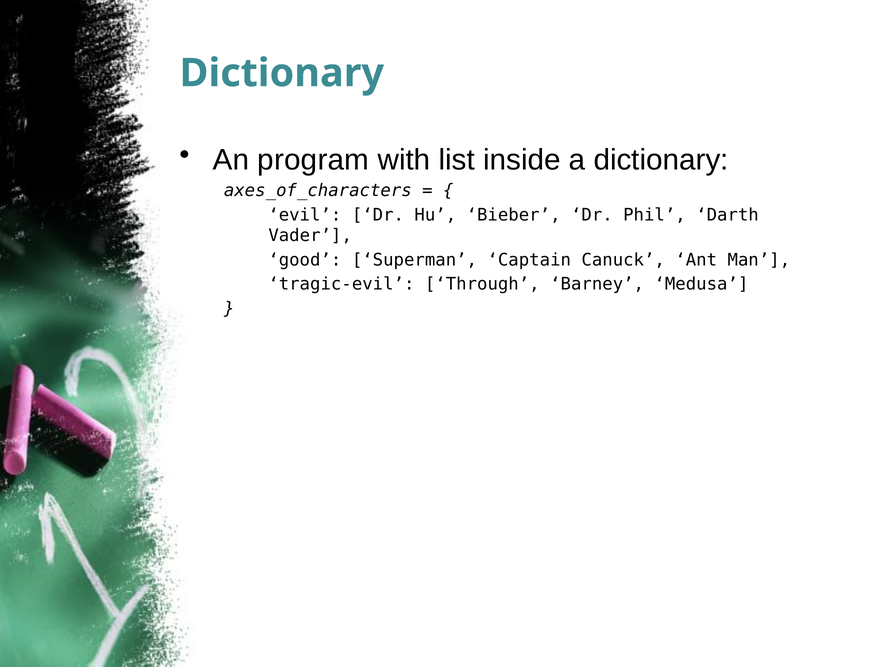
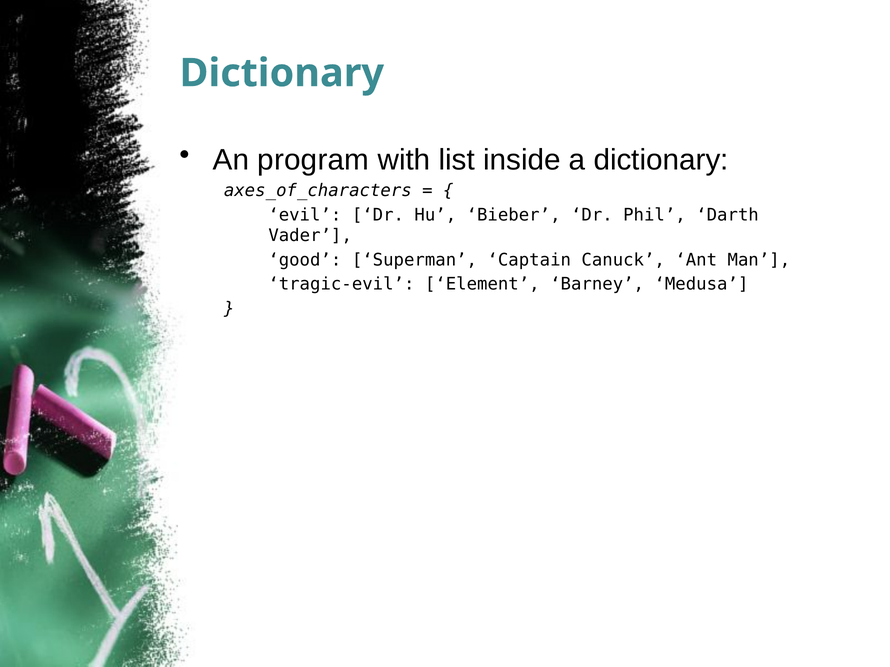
Through: Through -> Element (482, 284)
